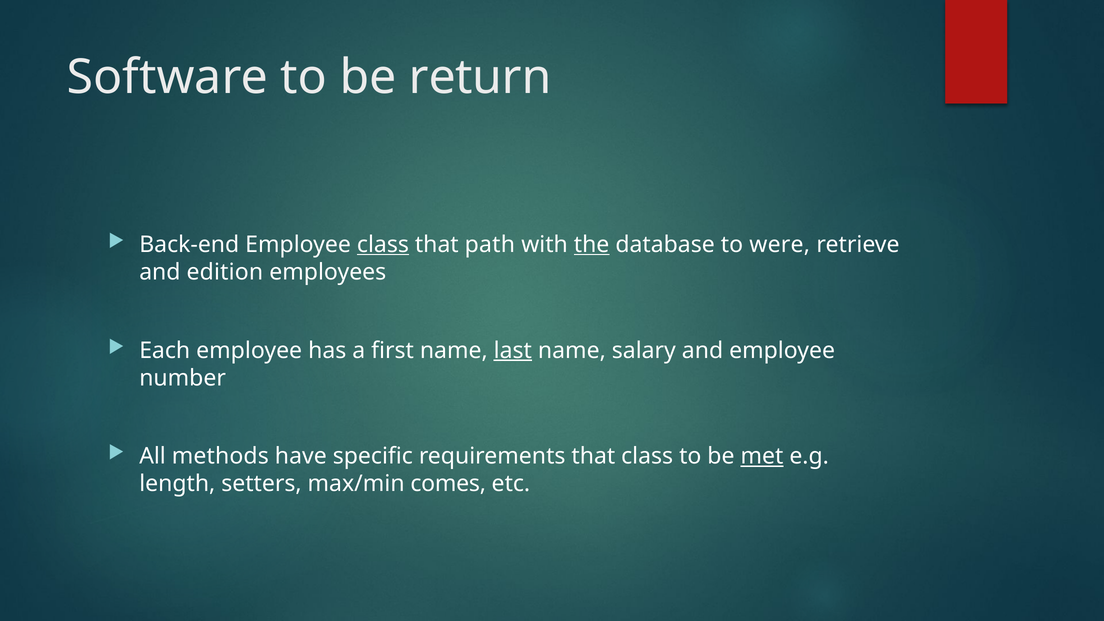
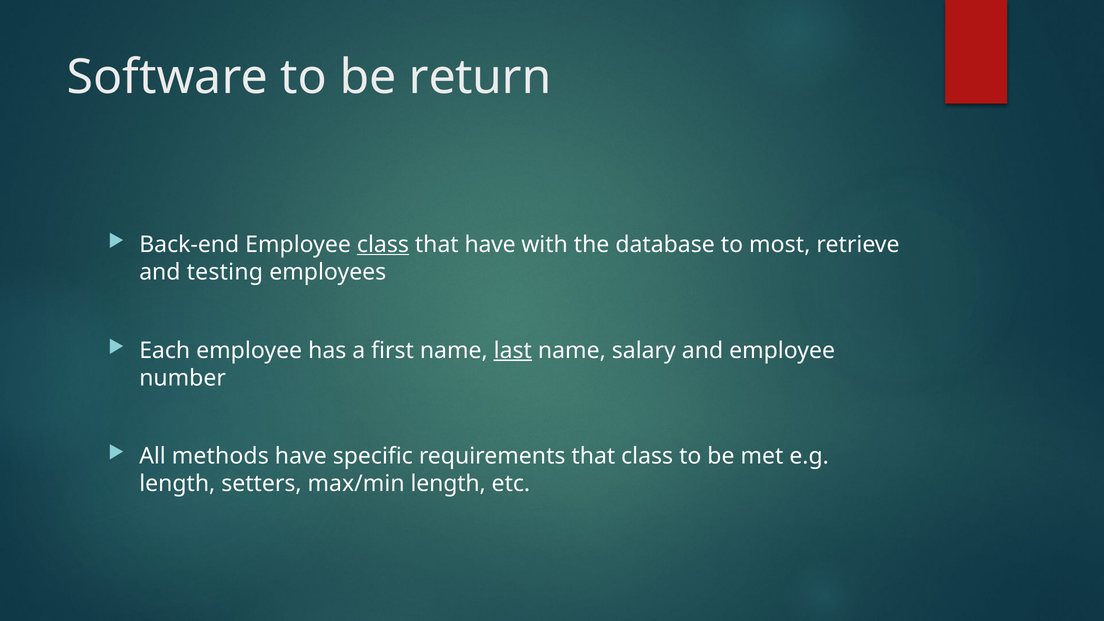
that path: path -> have (490, 245)
the underline: present -> none (592, 245)
were: were -> most (780, 245)
edition: edition -> testing (225, 272)
met underline: present -> none (762, 456)
max/min comes: comes -> length (448, 484)
